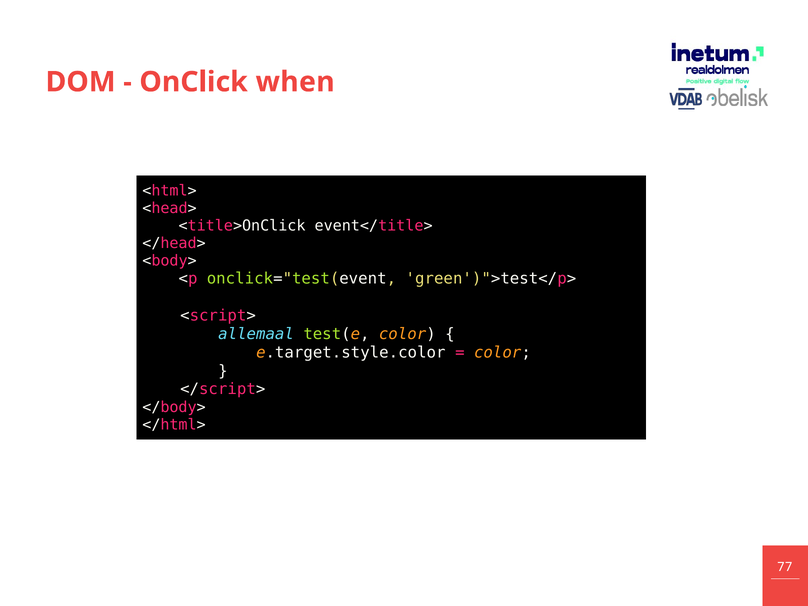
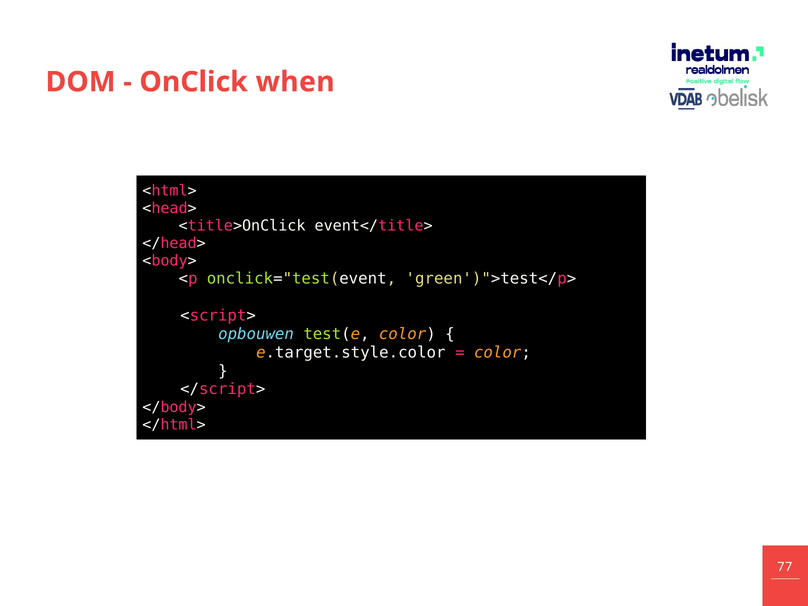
allemaal: allemaal -> opbouwen (256, 334)
